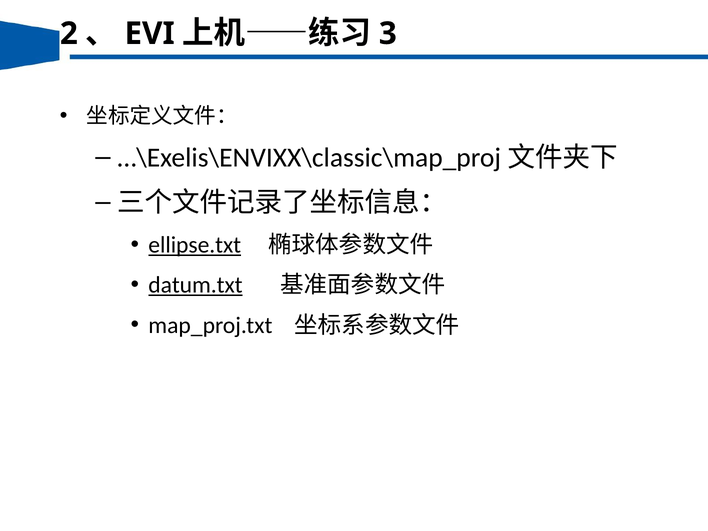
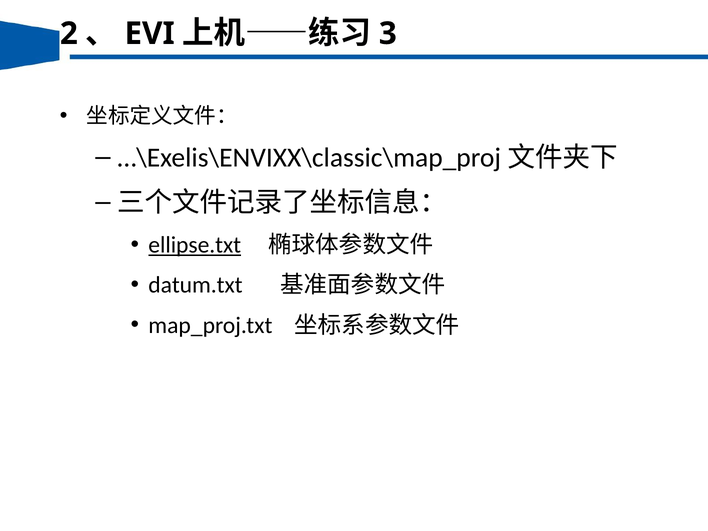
datum.txt underline: present -> none (195, 285)
